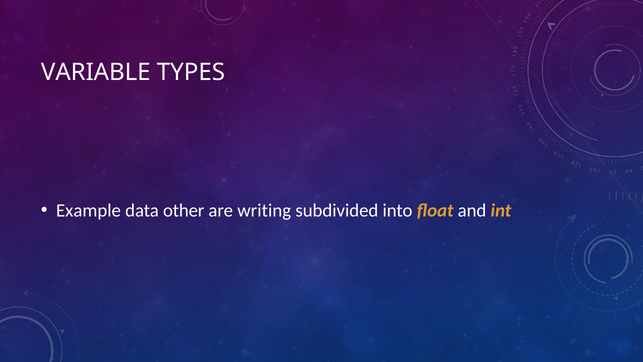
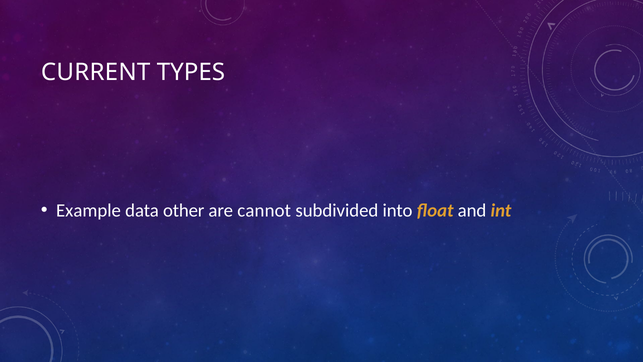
VARIABLE: VARIABLE -> CURRENT (96, 72)
writing: writing -> cannot (264, 210)
